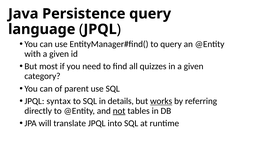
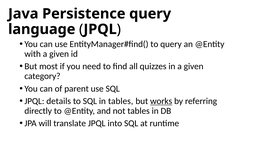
syntax: syntax -> details (59, 101)
in details: details -> tables (121, 101)
not underline: present -> none (119, 111)
